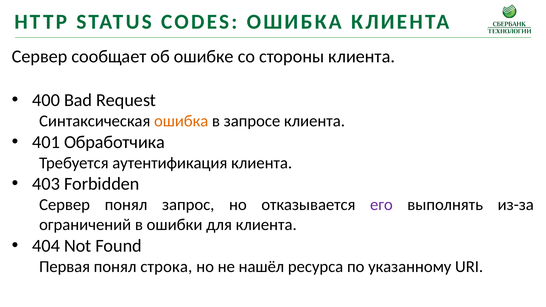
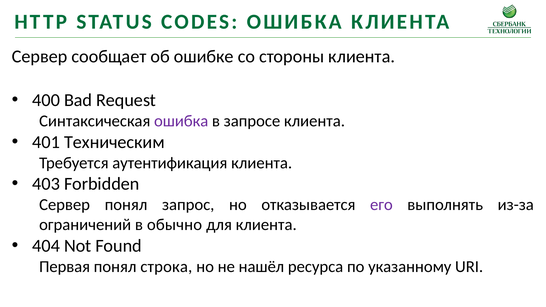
ошибка colour: orange -> purple (181, 121)
Обработчика: Обработчика -> Техническим (114, 142)
ошибки: ошибки -> обычно (174, 225)
